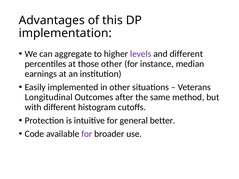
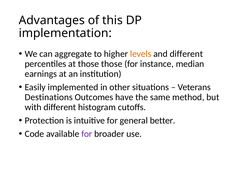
levels colour: purple -> orange (141, 54)
those other: other -> those (112, 64)
Longitudinal: Longitudinal -> Destinations (49, 97)
after: after -> have (124, 97)
